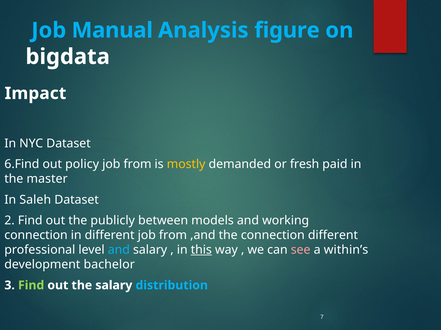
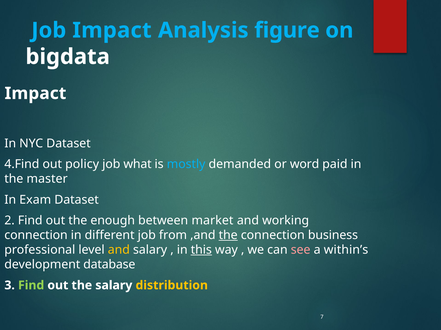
Job Manual: Manual -> Impact (112, 30)
6.Find: 6.Find -> 4.Find (22, 165)
from: from -> what (138, 165)
mostly colour: yellow -> light blue (186, 165)
fresh: fresh -> word (305, 165)
Saleh: Saleh -> Exam (35, 200)
publicly: publicly -> enough (113, 221)
models: models -> market (212, 221)
the underline: none -> present (228, 236)
connection different: different -> business (333, 236)
and colour: light blue -> yellow (119, 250)
bachelor: bachelor -> database (109, 265)
distribution colour: light blue -> yellow (172, 286)
